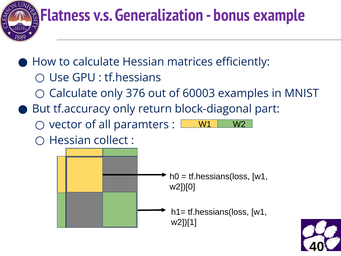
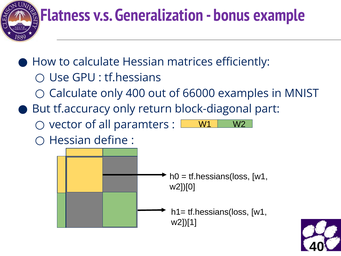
376: 376 -> 400 (135, 93)
60003: 60003 -> 66000 (199, 93)
collect: collect -> define (111, 140)
